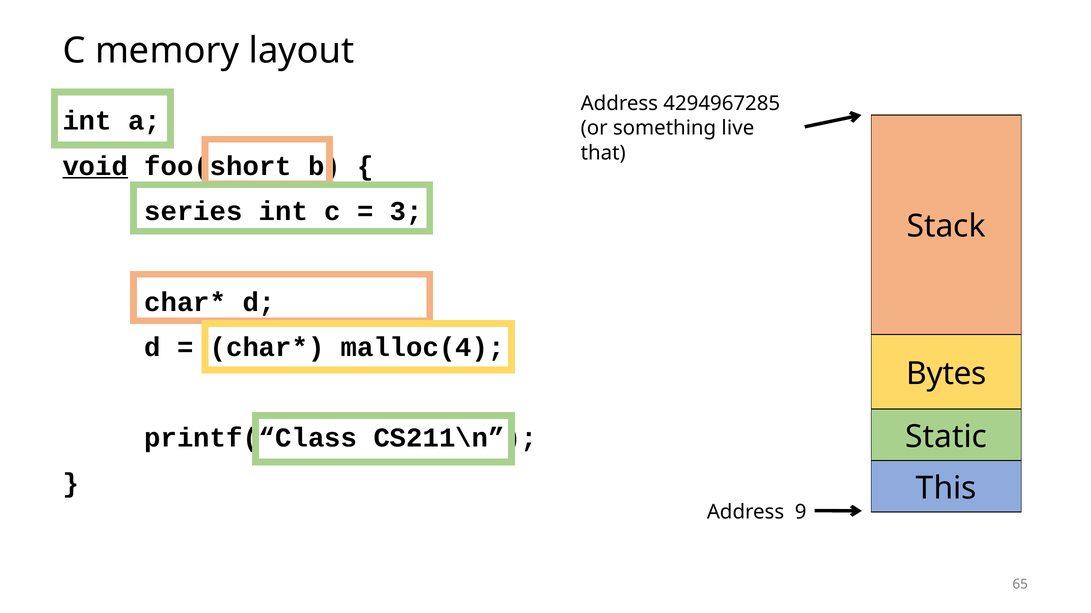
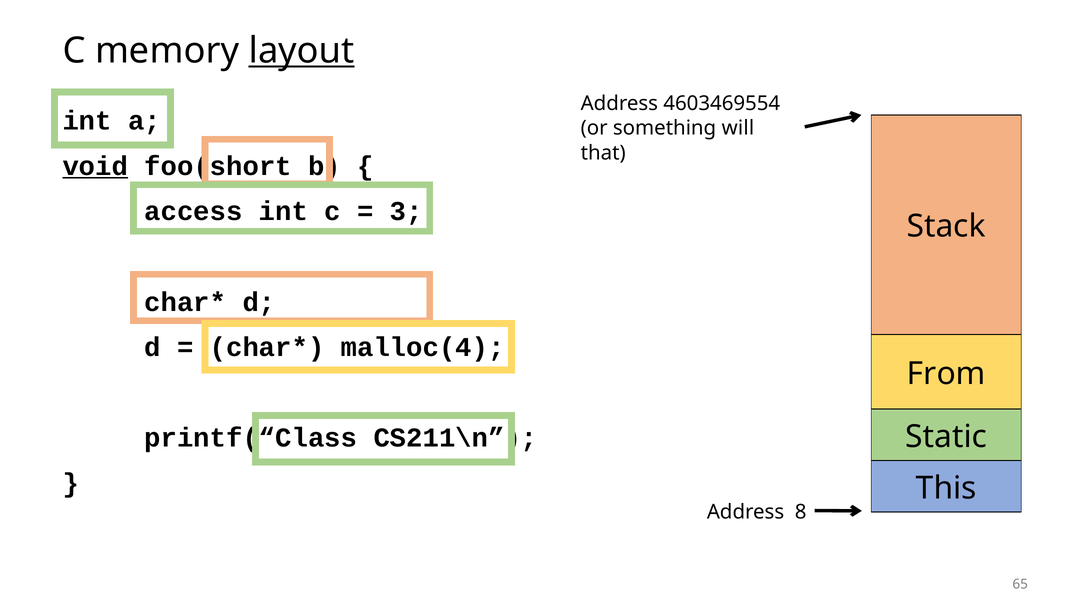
layout underline: none -> present (302, 51)
4294967285: 4294967285 -> 4603469554 (722, 104)
live: live -> will (738, 128)
series: series -> access (193, 212)
Bytes: Bytes -> From (946, 374)
9: 9 -> 8 (801, 513)
